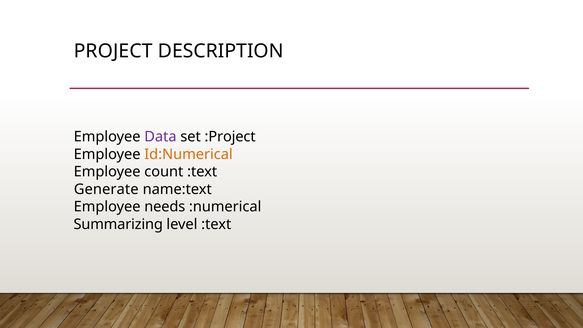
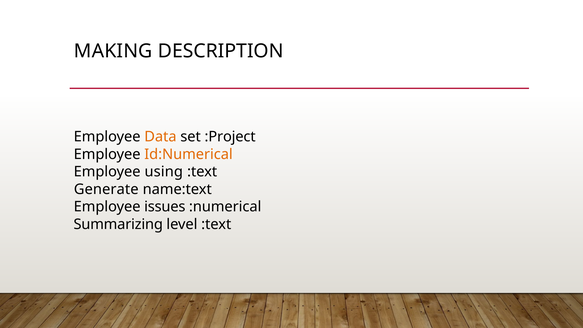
PROJECT: PROJECT -> MAKING (113, 51)
Data colour: purple -> orange (160, 137)
count: count -> using (164, 172)
needs: needs -> issues (165, 207)
